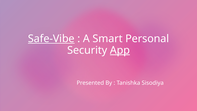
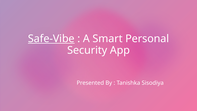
App underline: present -> none (120, 50)
